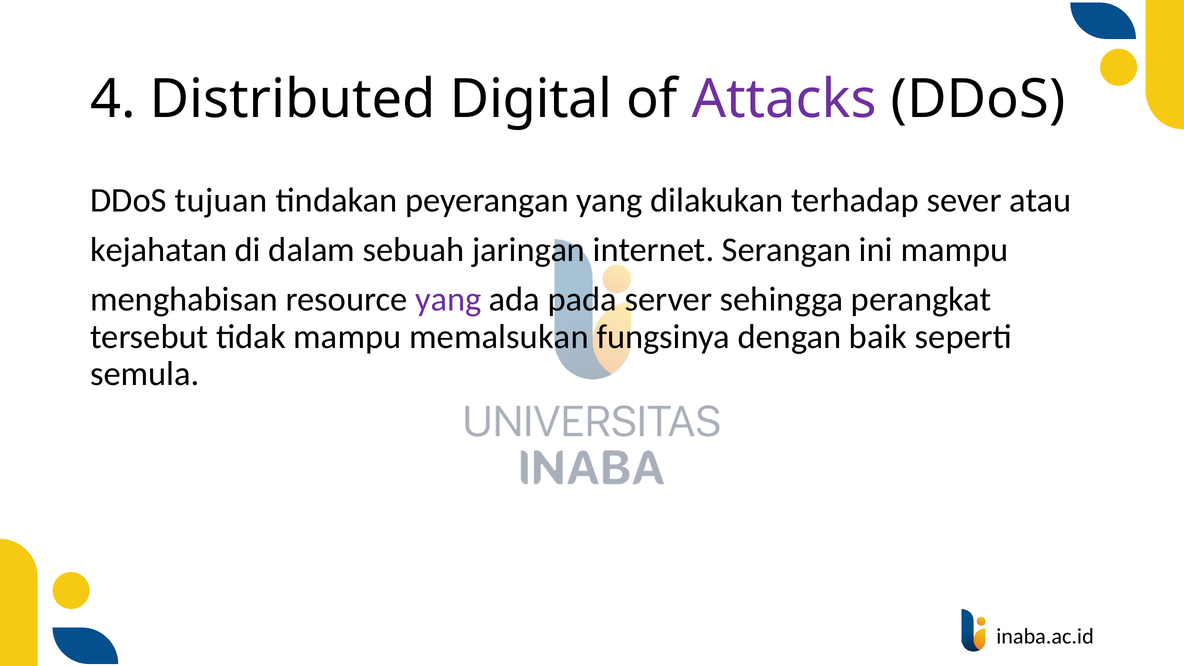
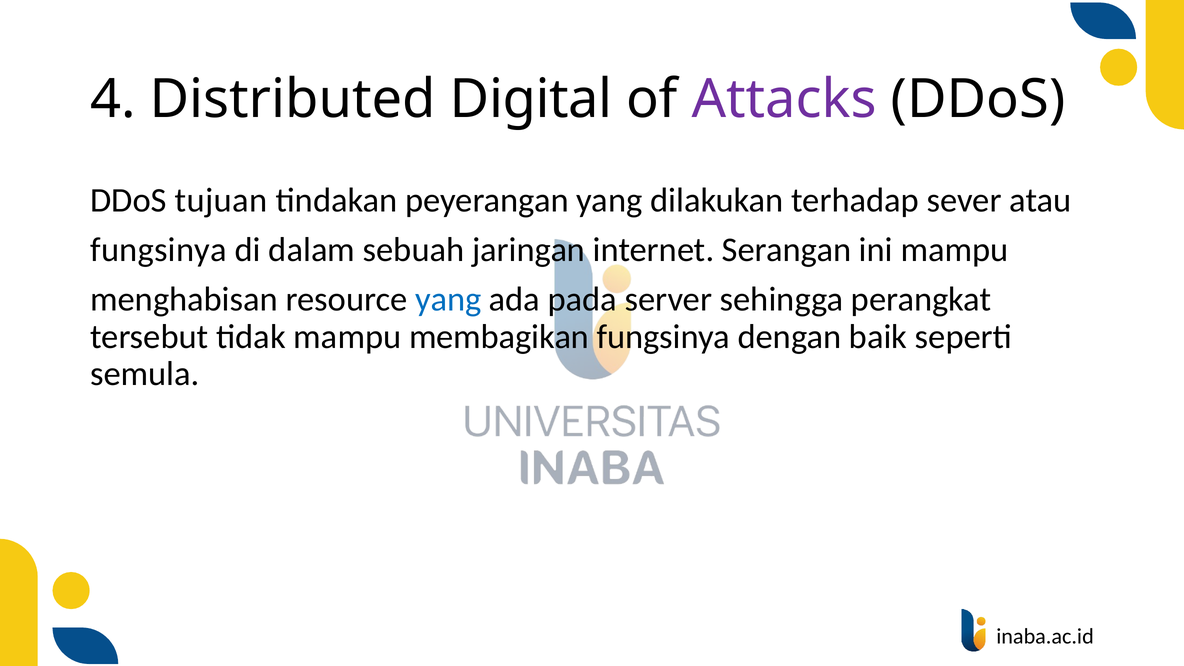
kejahatan: kejahatan -> fungsinya (159, 250)
yang colour: purple -> blue (448, 299)
memalsukan: memalsukan -> membagikan (499, 337)
